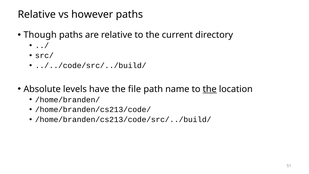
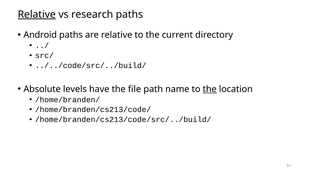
Relative underline: none -> present (37, 14)
however: however -> research (92, 14)
Though: Though -> Android (40, 35)
